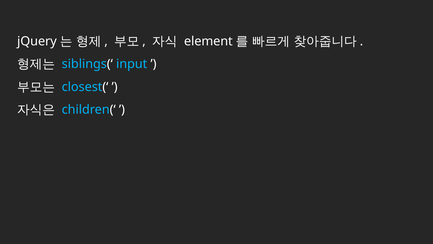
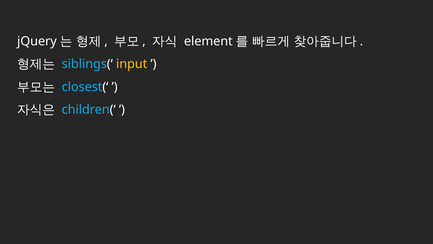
input colour: light blue -> yellow (132, 64)
